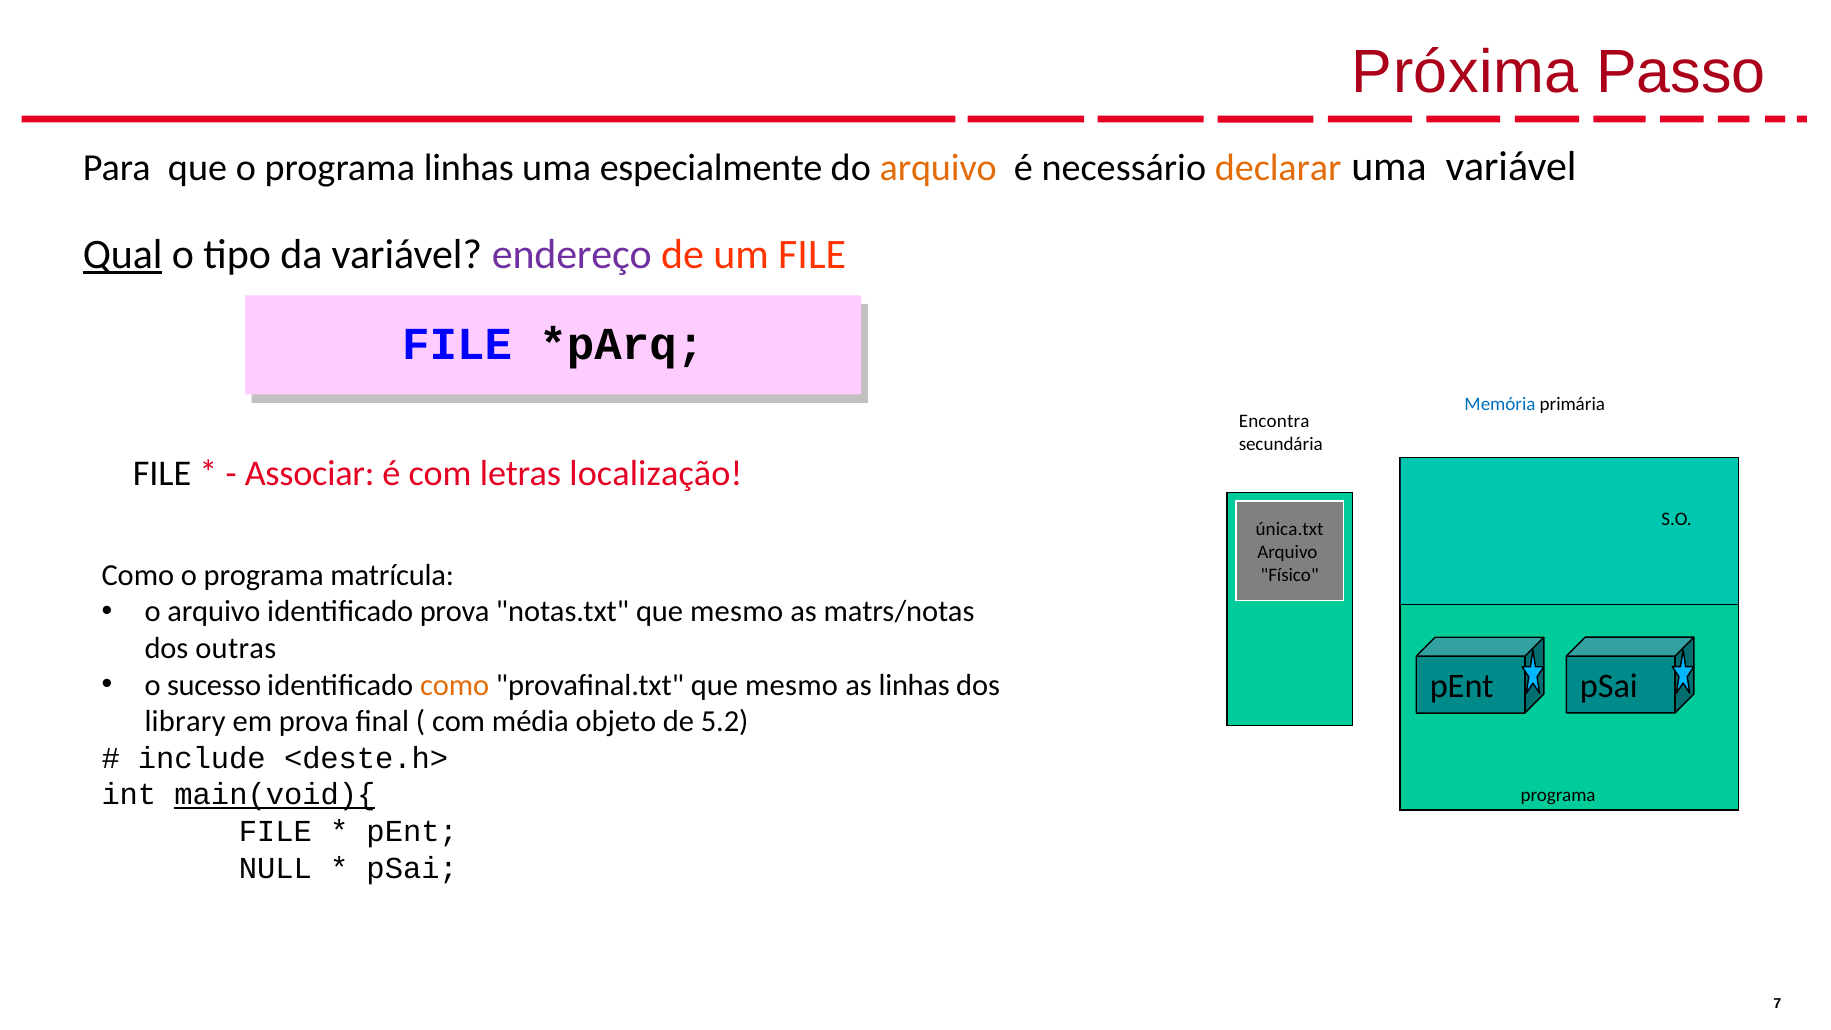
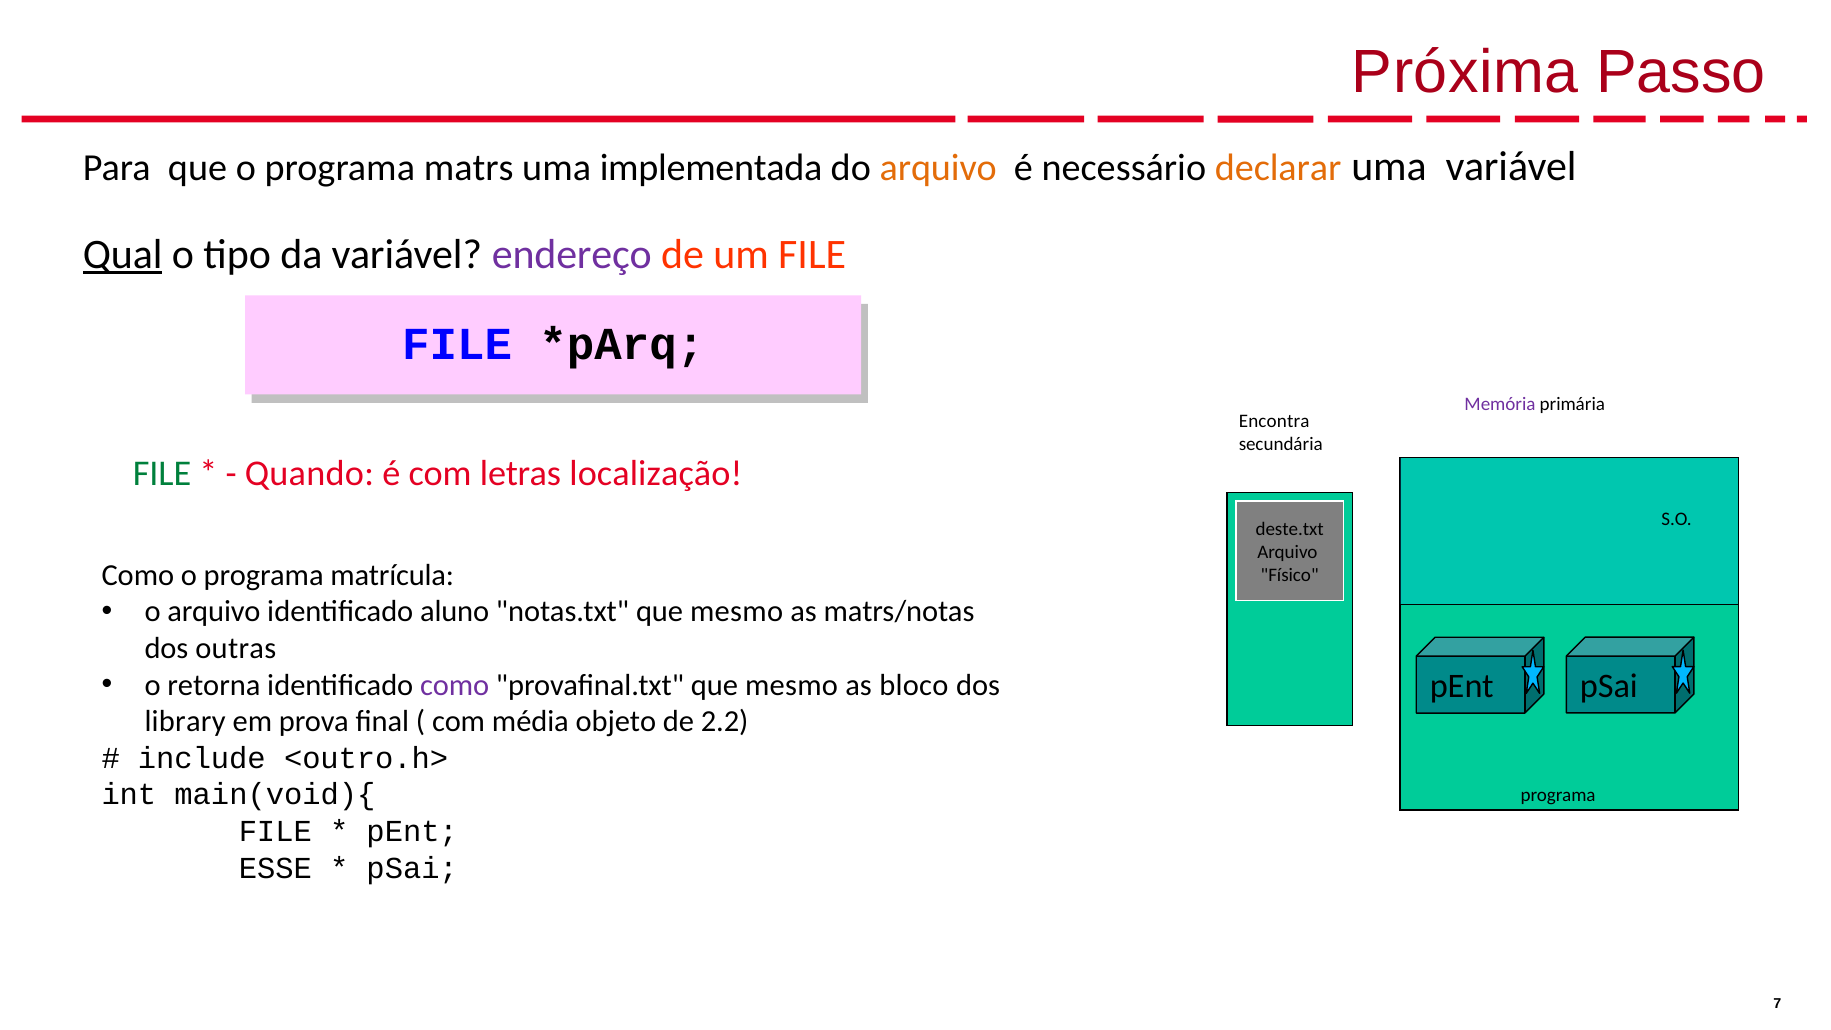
programa linhas: linhas -> matrs (469, 168)
especialmente: especialmente -> implementada (711, 168)
Memória colour: blue -> purple (1500, 404)
FILE colour: black -> green (162, 473)
Associar: Associar -> Quando (309, 473)
única.txt: única.txt -> deste.txt (1290, 529)
identificado prova: prova -> aluno (455, 612)
sucesso: sucesso -> retorna (214, 685)
como colour: orange -> purple (455, 685)
as linhas: linhas -> bloco (914, 685)
5.2: 5.2 -> 2.2 (725, 722)
<deste.h>: <deste.h> -> <outro.h> (366, 758)
main(void){ underline: present -> none (275, 795)
NULL: NULL -> ESSE (275, 868)
